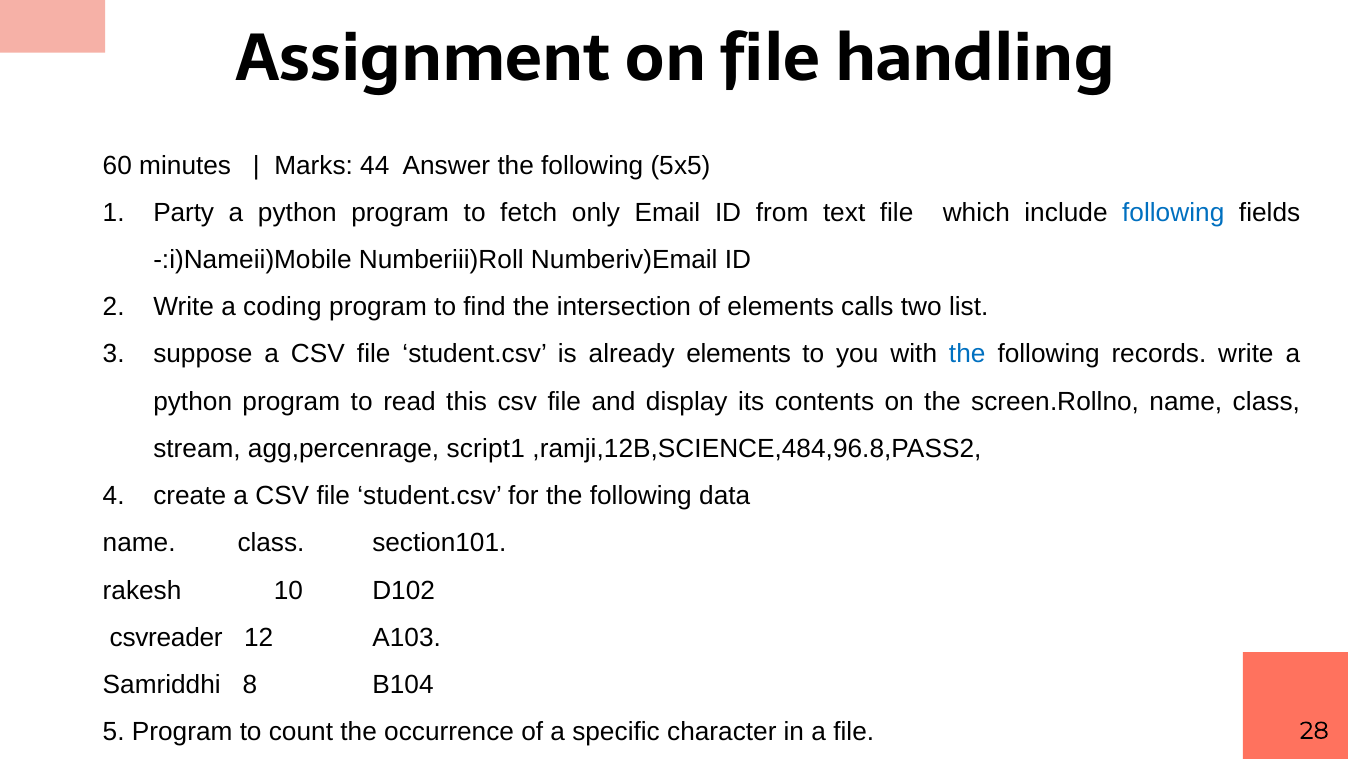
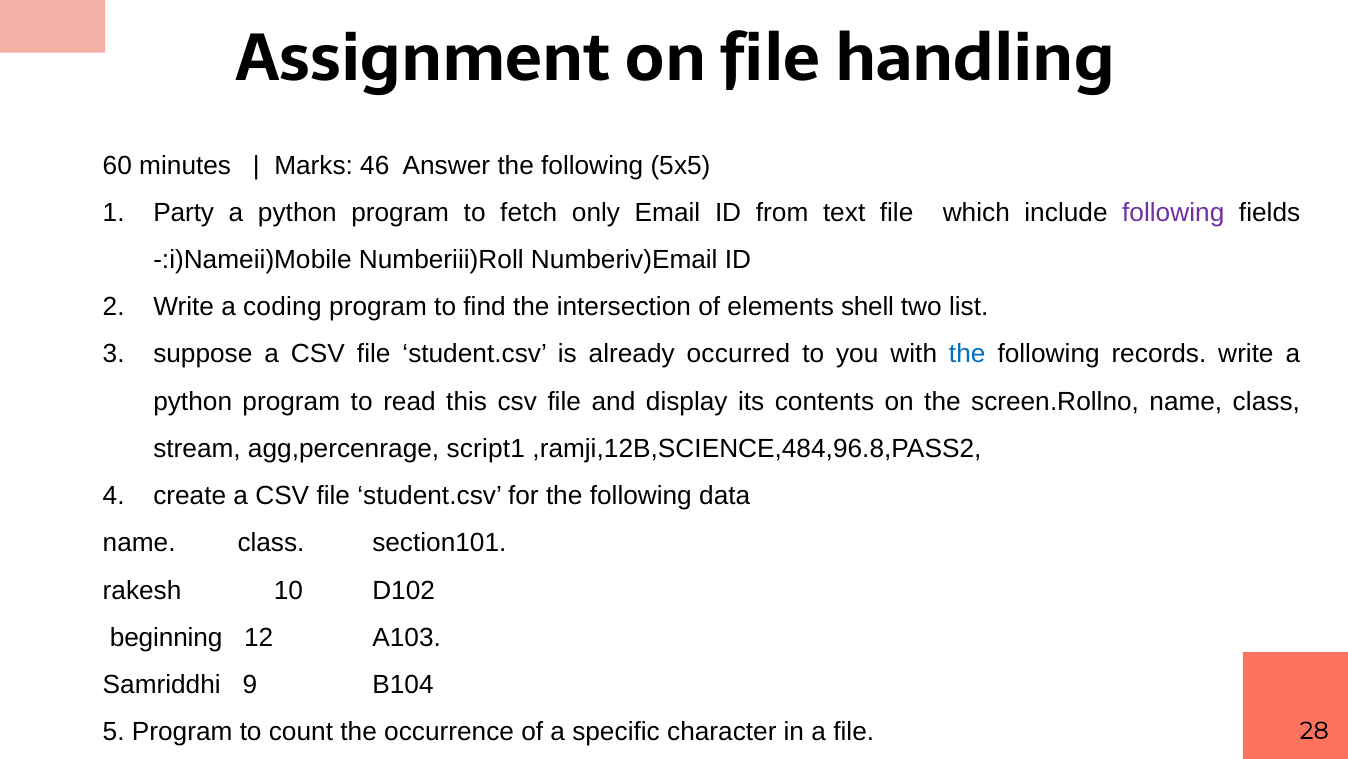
44: 44 -> 46 (375, 165)
following colour: blue -> purple (1173, 212)
calls: calls -> shell (868, 307)
already elements: elements -> occurred (738, 354)
csvreader: csvreader -> beginning (166, 637)
8: 8 -> 9 (250, 684)
